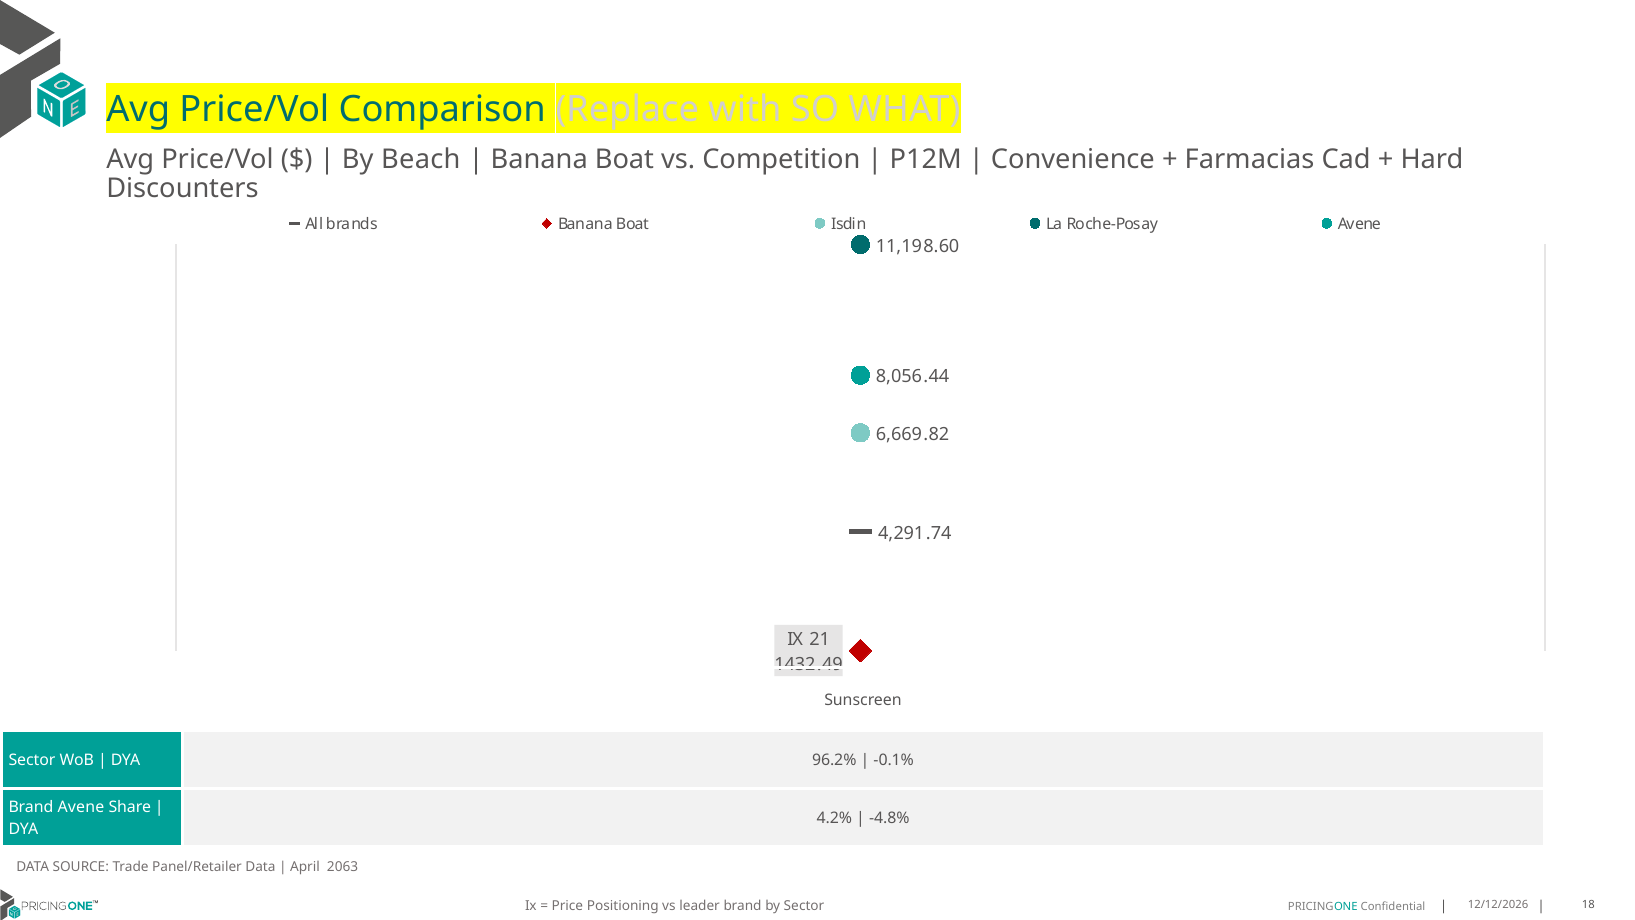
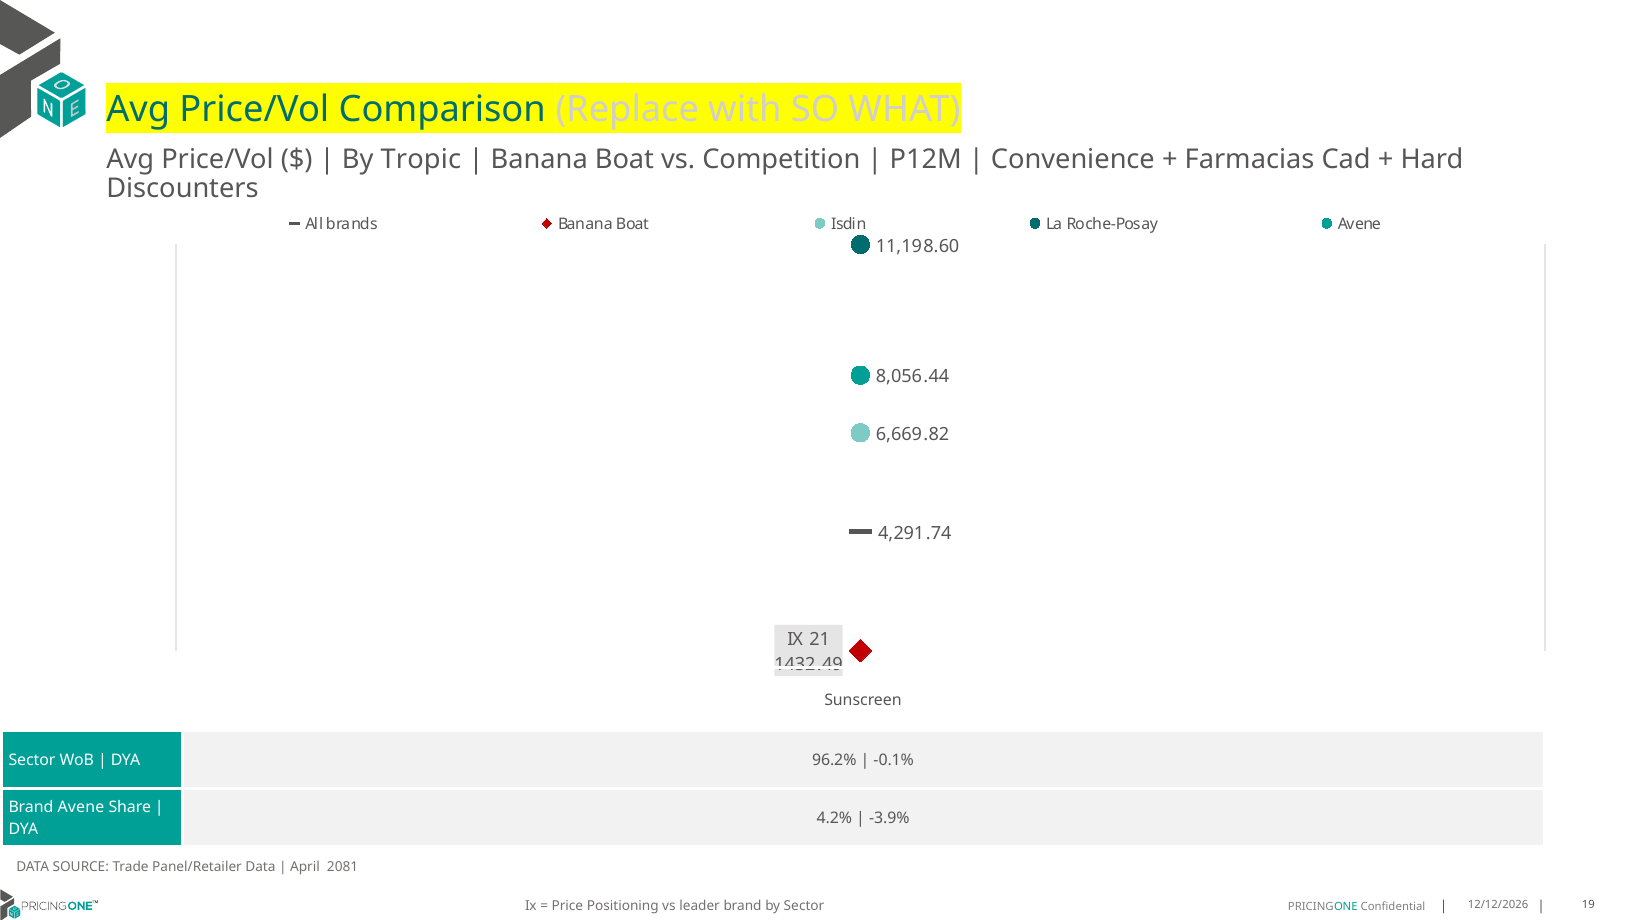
Beach: Beach -> Tropic (421, 159)
-4.8%: -4.8% -> -3.9% (889, 818)
2063: 2063 -> 2081 (343, 866)
18: 18 -> 19 (1588, 904)
